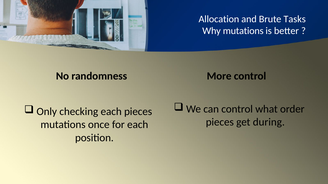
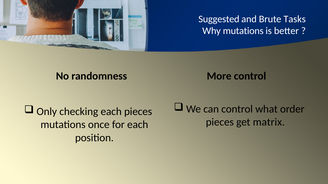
Allocation: Allocation -> Suggested (219, 19)
during: during -> matrix (269, 122)
